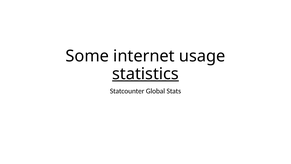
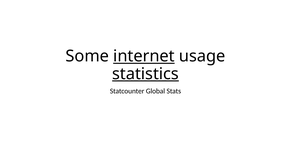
internet underline: none -> present (144, 56)
